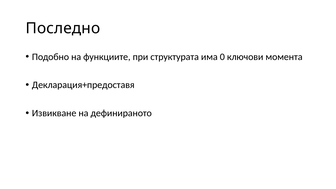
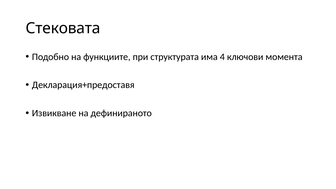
Последно: Последно -> Стековата (63, 28)
0: 0 -> 4 (222, 57)
